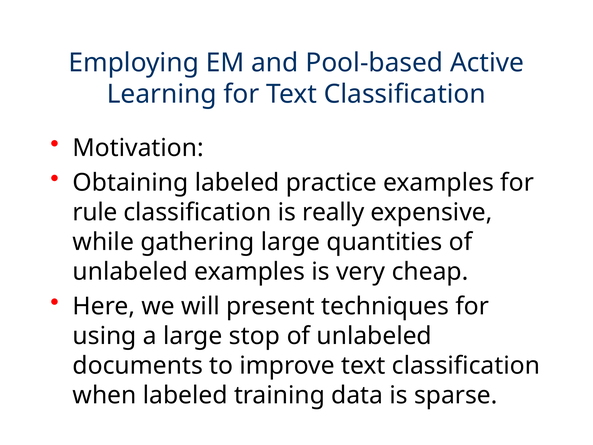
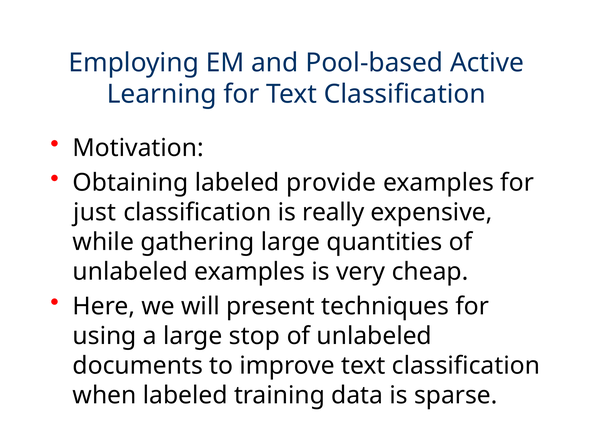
practice: practice -> provide (331, 183)
rule: rule -> just (95, 212)
